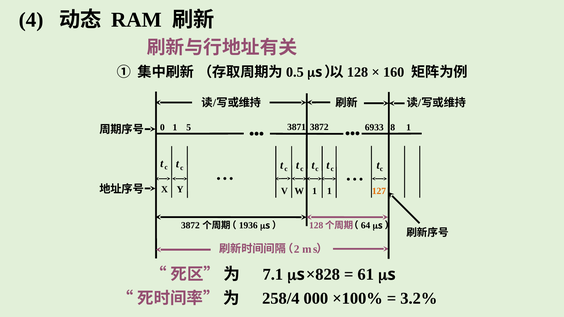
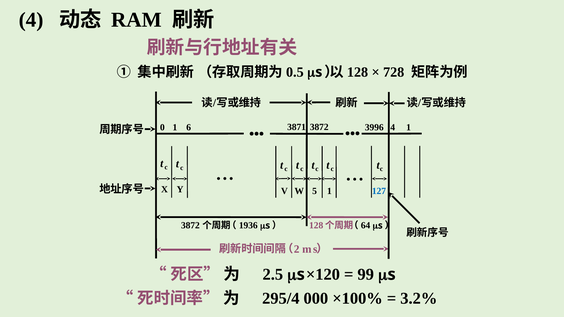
160: 160 -> 728 (394, 72)
5: 5 -> 6 (189, 127)
6933: 6933 -> 3996 (374, 127)
3872 8: 8 -> 4 (393, 128)
W 1: 1 -> 5 (315, 191)
127 colour: orange -> blue (379, 191)
7.1: 7.1 -> 2.5 (273, 275)
×828: ×828 -> ×120 (323, 275)
61: 61 -> 99 (366, 275)
258/4: 258/4 -> 295/4 (281, 299)
